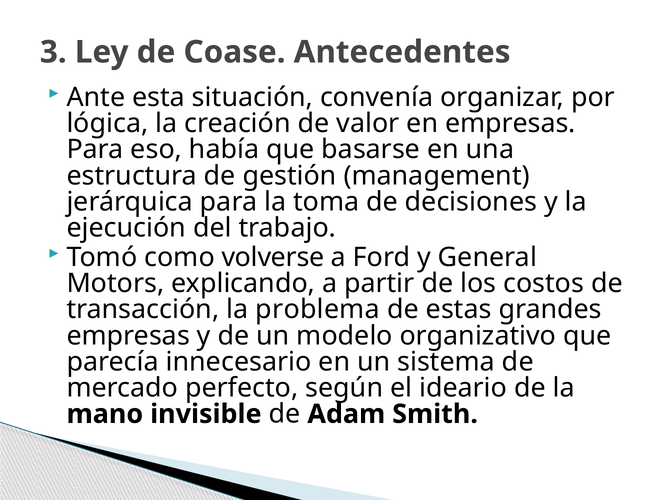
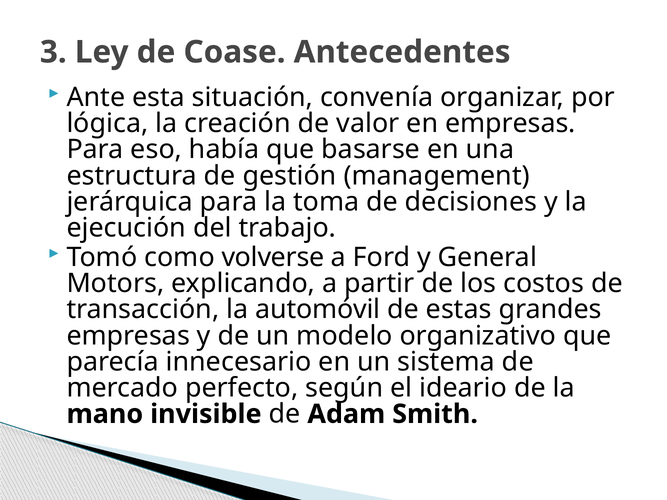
problema: problema -> automóvil (318, 310)
